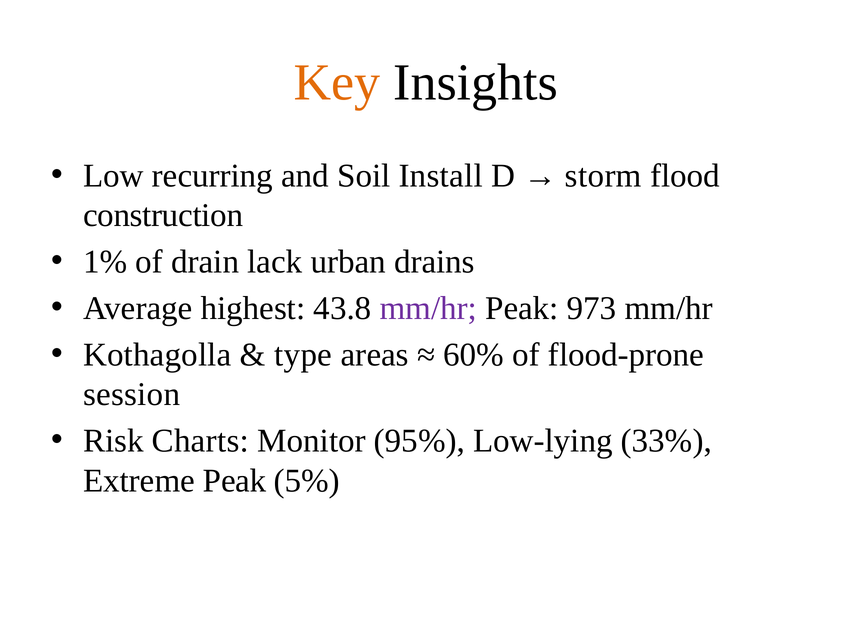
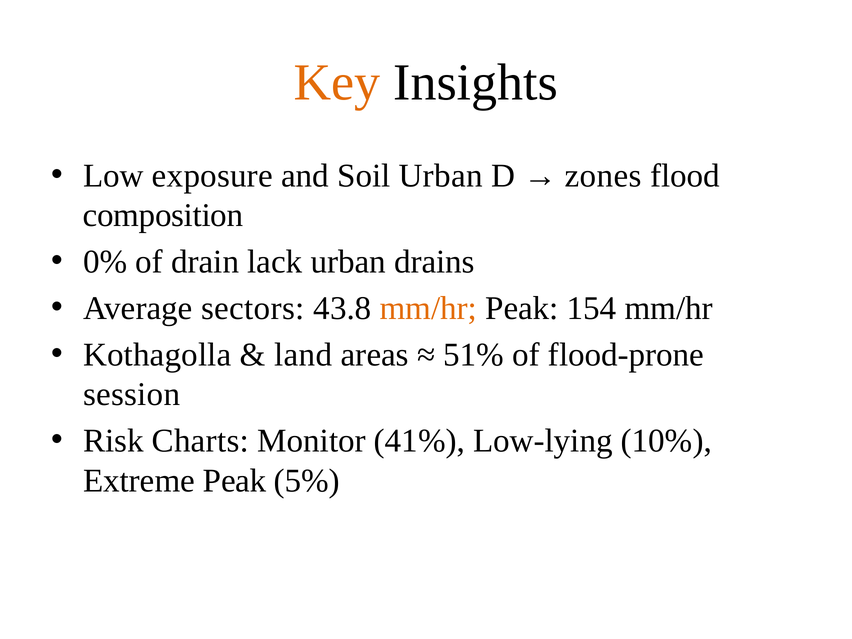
recurring: recurring -> exposure (212, 176)
Soil Install: Install -> Urban (441, 176)
storm: storm -> zones (603, 176)
construction: construction -> composition (163, 215)
1%: 1% -> 0% (105, 262)
highest: highest -> sectors (253, 308)
mm/hr colour: purple -> orange (428, 308)
973: 973 -> 154 (592, 308)
type: type -> land (303, 355)
60%: 60% -> 51% (474, 355)
95%: 95% -> 41% (419, 441)
33%: 33% -> 10% (666, 441)
